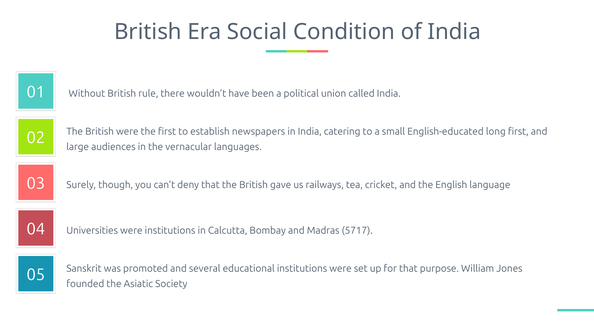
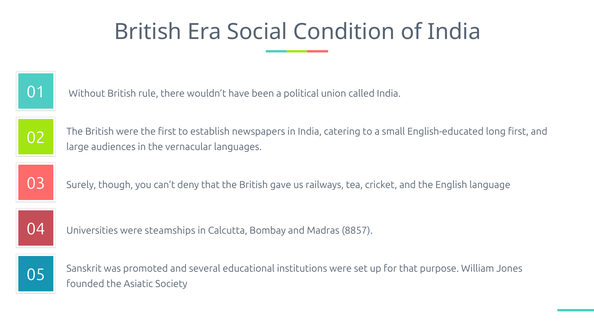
were institutions: institutions -> steamships (170, 231)
5717: 5717 -> 8857 (357, 231)
